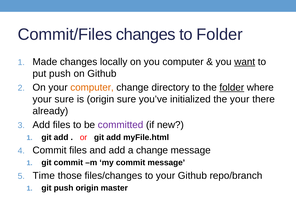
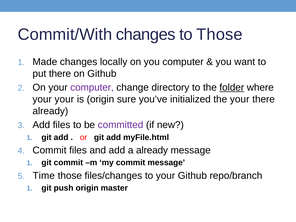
Commit/Files: Commit/Files -> Commit/With (65, 34)
to Folder: Folder -> Those (219, 34)
want underline: present -> none (245, 62)
put push: push -> there (60, 74)
computer colour: orange -> purple (92, 87)
your sure: sure -> your (64, 99)
a change: change -> already (152, 150)
